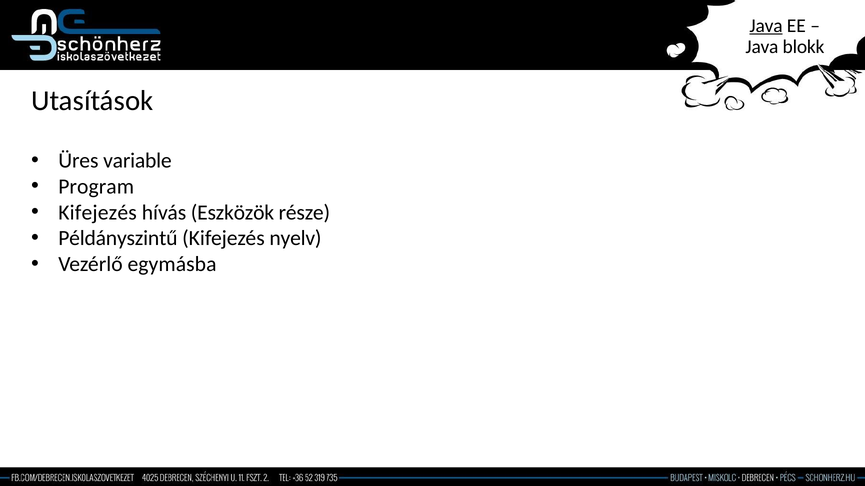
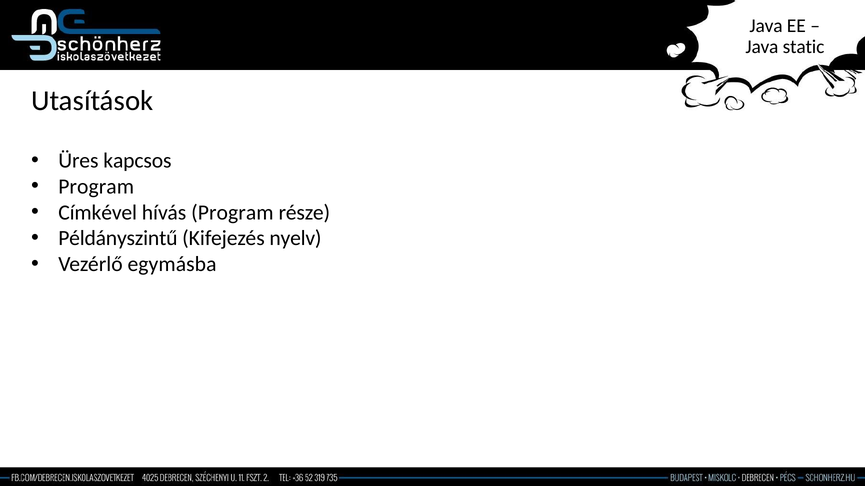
Java underline: present -> none (766, 26)
blokk: blokk -> static (804, 47)
variable: variable -> kapcsos (137, 161)
Kifejezés: Kifejezés -> Címkével (98, 213)
hívás Eszközök: Eszközök -> Program (232, 213)
